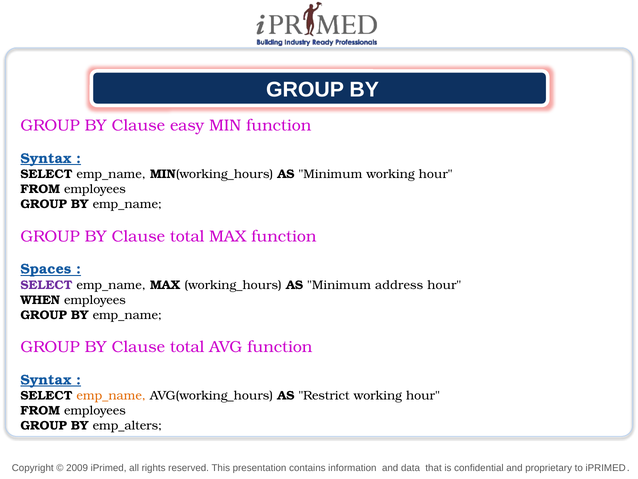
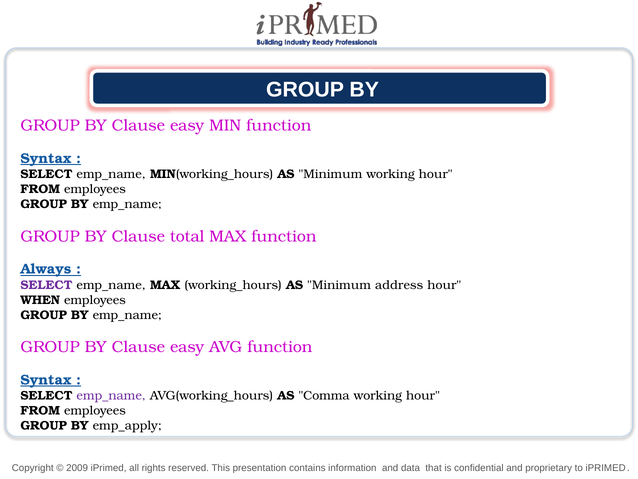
Spaces: Spaces -> Always (46, 269)
total: total -> easy (187, 347)
emp_name colour: orange -> purple (111, 395)
Restrict: Restrict -> Comma (324, 395)
emp_alters: emp_alters -> emp_apply (127, 425)
